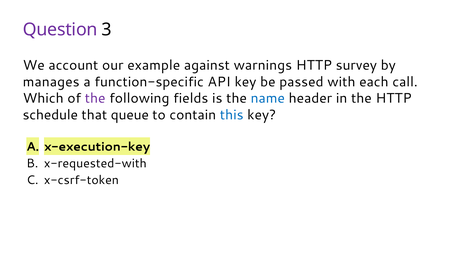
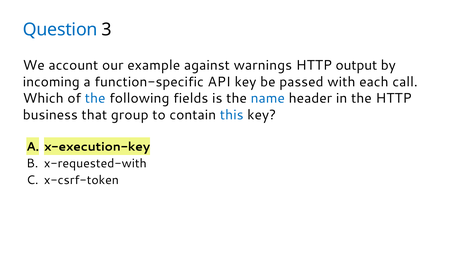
Question colour: purple -> blue (60, 30)
survey: survey -> output (356, 65)
manages: manages -> incoming (51, 82)
the colour: purple -> blue (95, 98)
schedule: schedule -> business (50, 115)
queue: queue -> group (130, 115)
